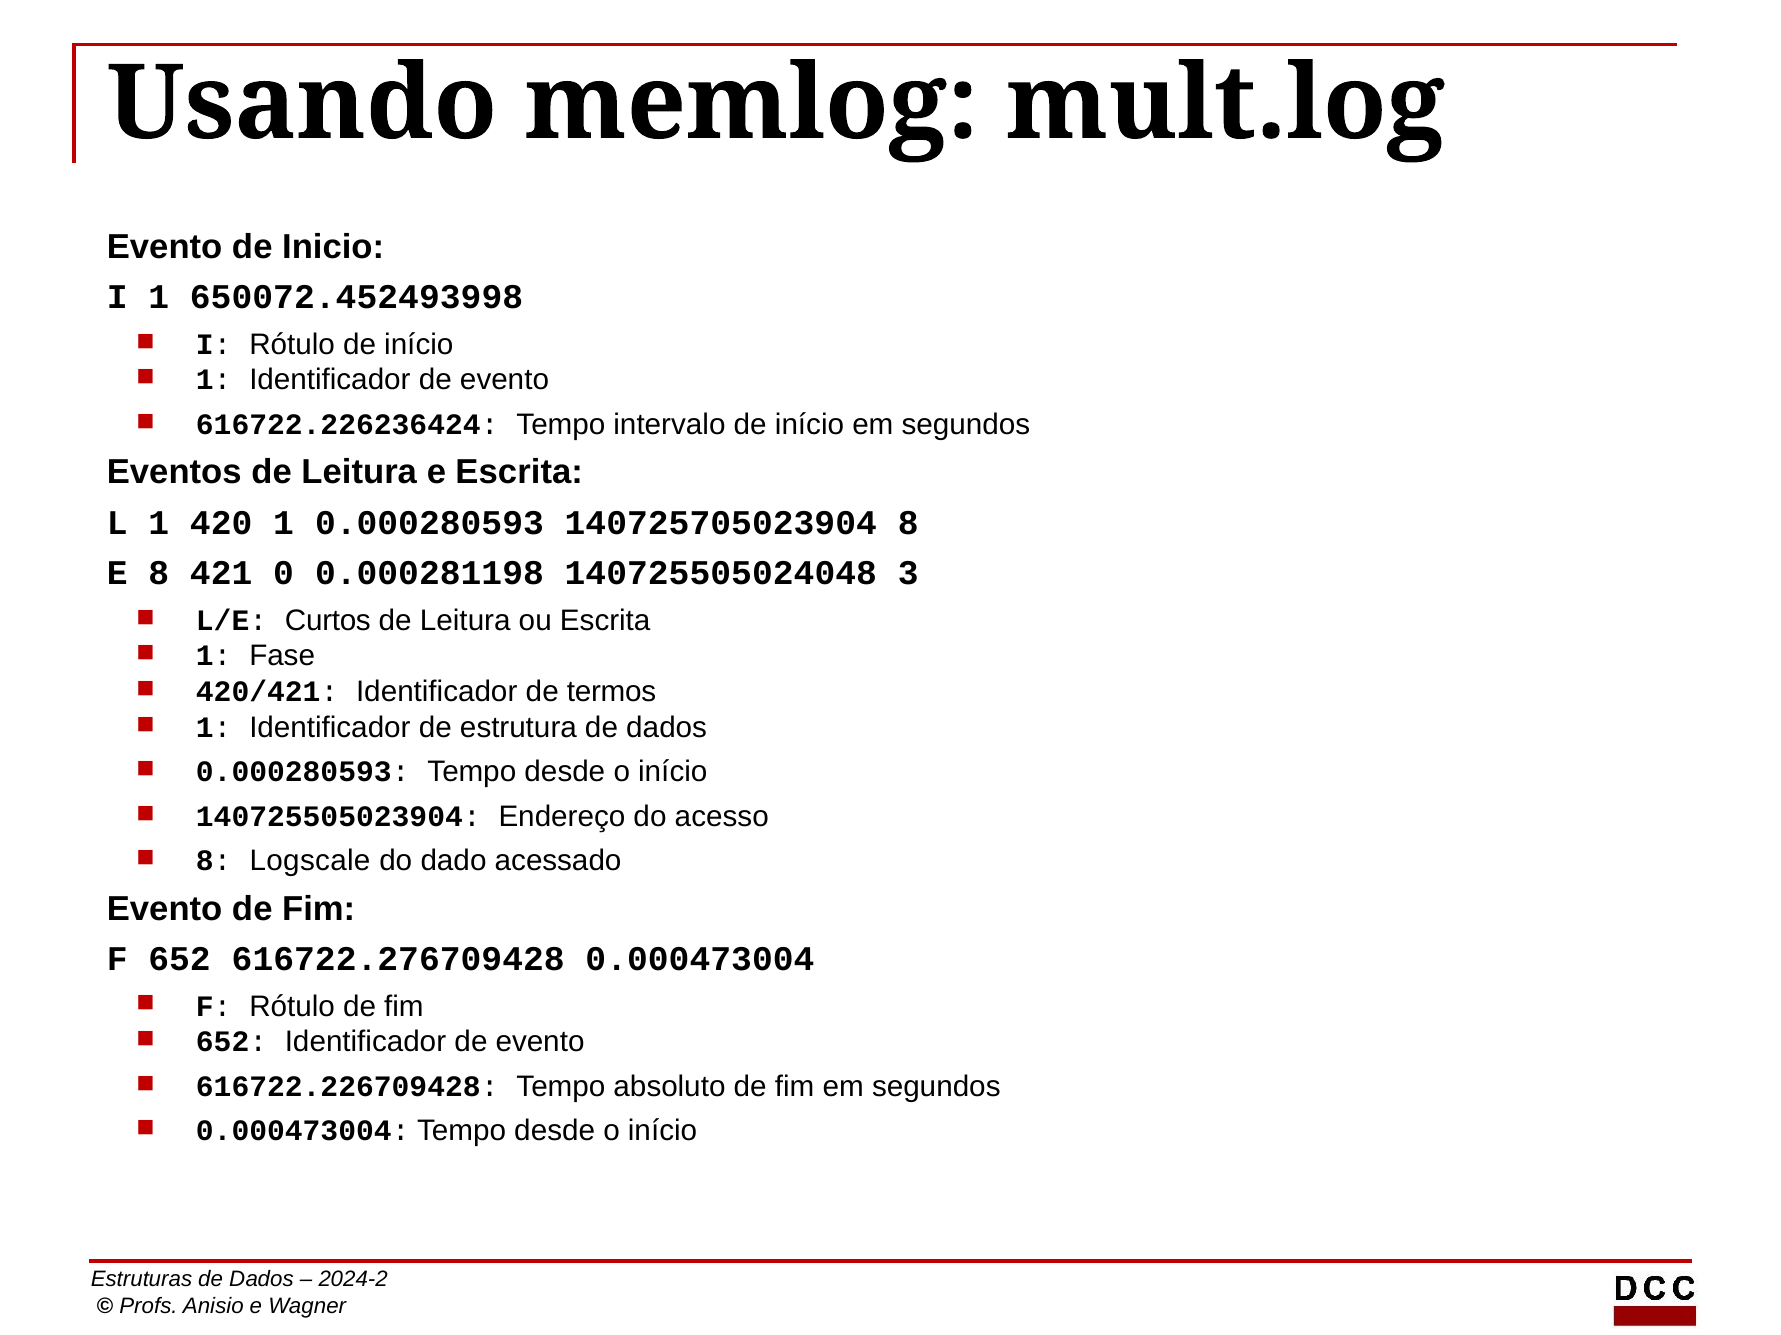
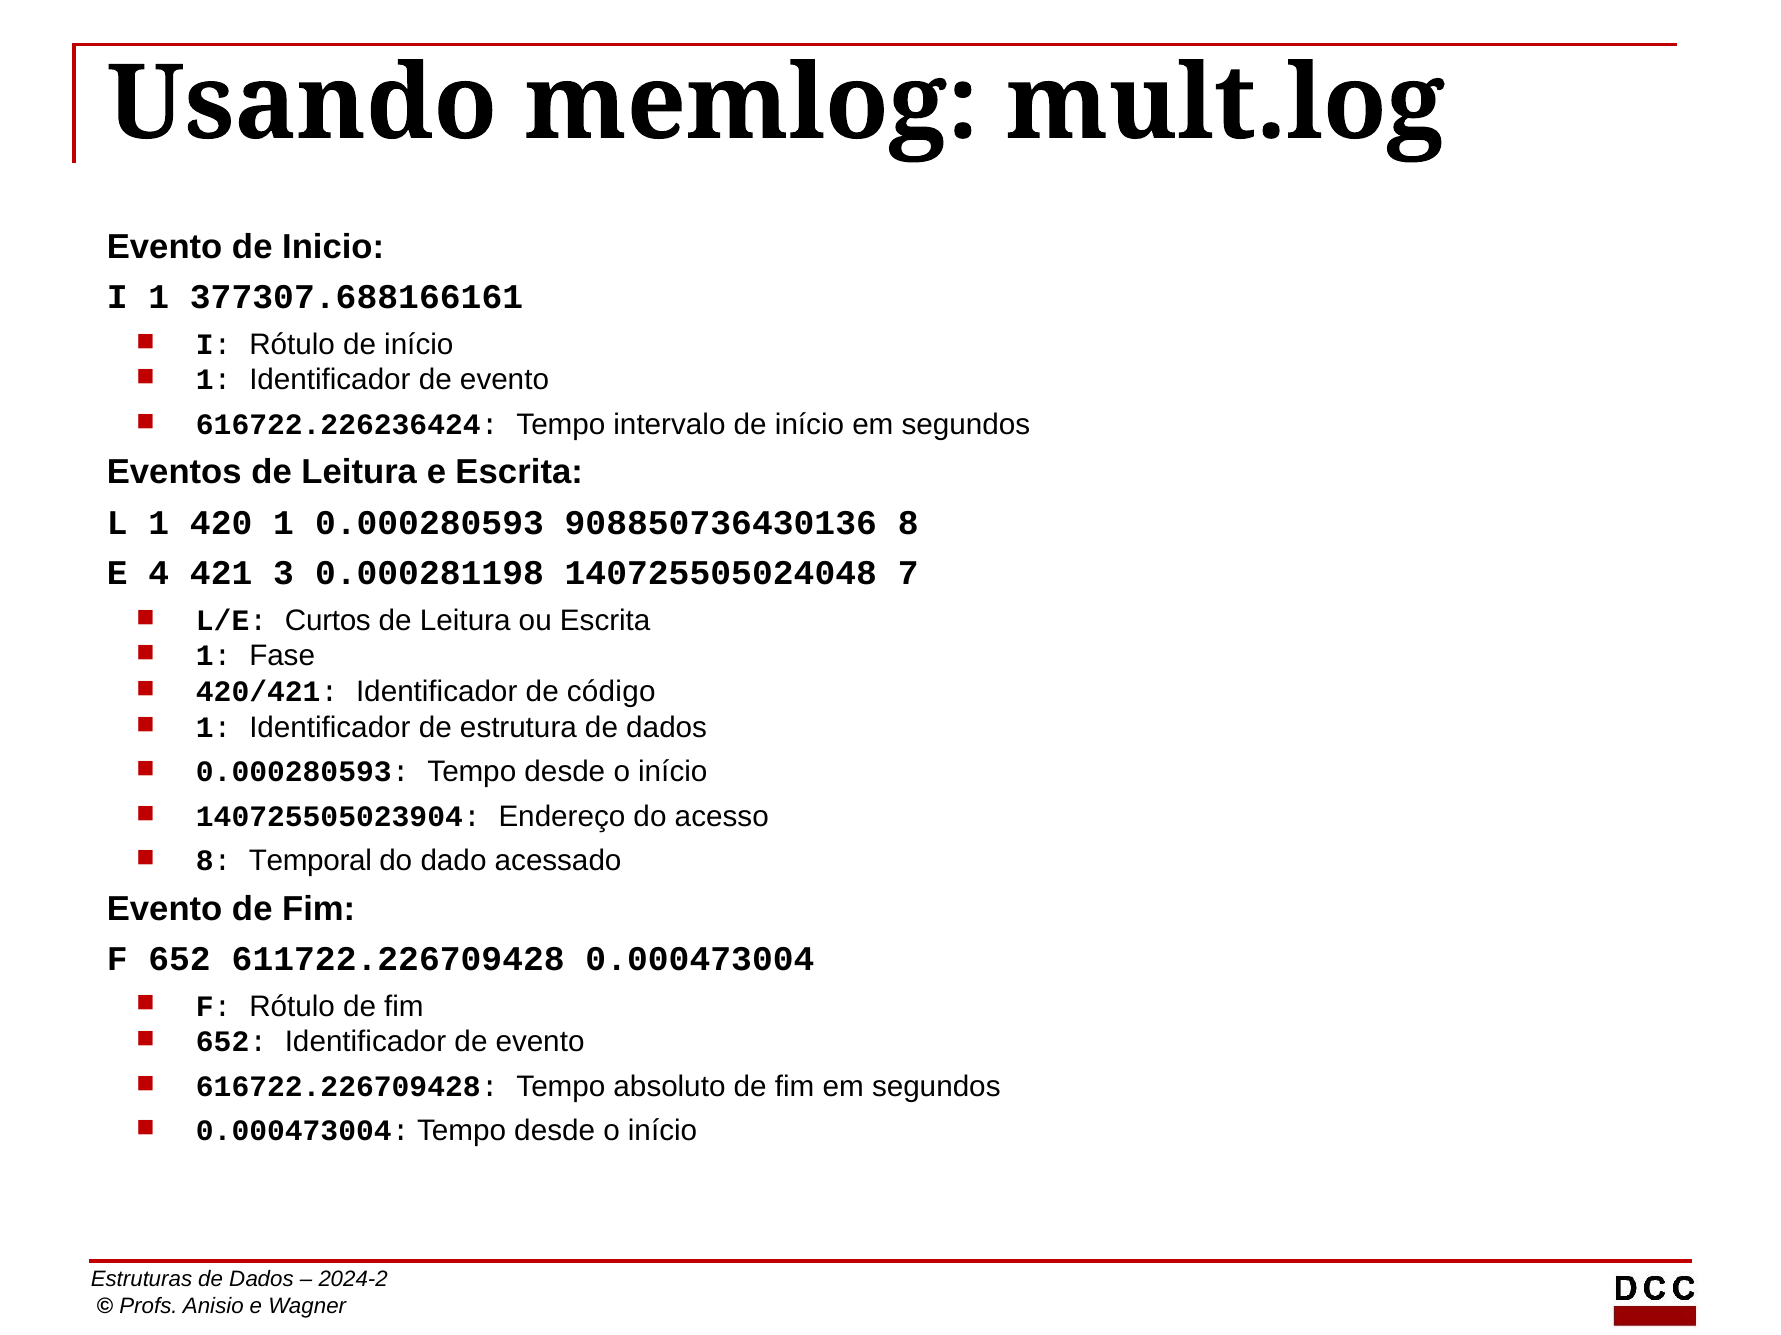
650072.452493998: 650072.452493998 -> 377307.688166161 (357, 298)
140725705023904: 140725705023904 -> 908850736430136 (721, 523)
E 8: 8 -> 4 (159, 574)
0: 0 -> 3 (284, 574)
3: 3 -> 7 (908, 574)
termos: termos -> código (611, 692)
Logscale: Logscale -> Temporal (310, 861)
616722.276709428: 616722.276709428 -> 611722.226709428 (398, 960)
